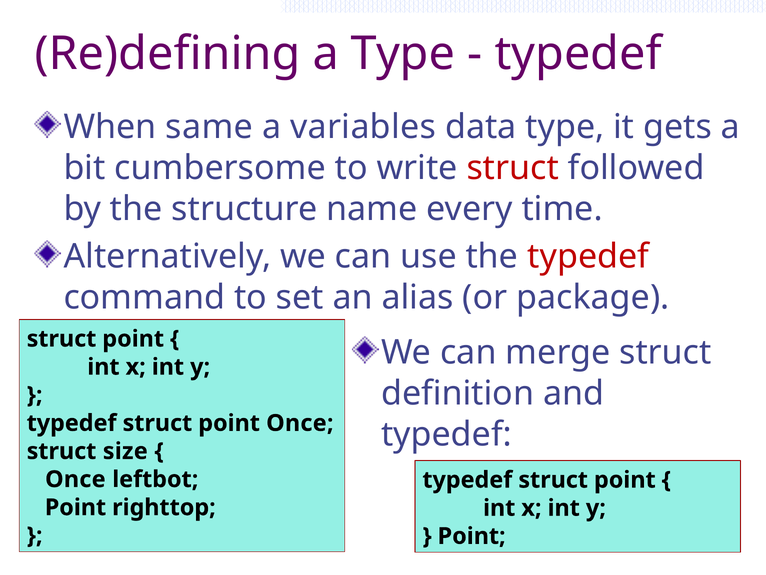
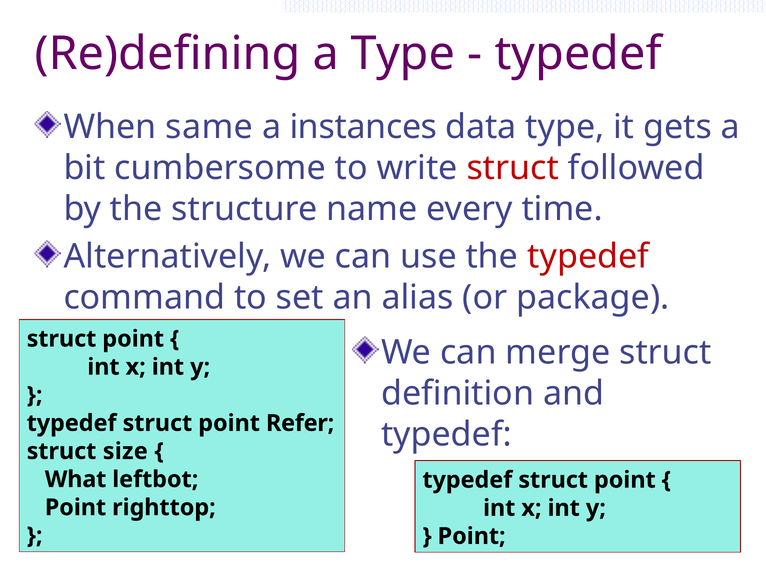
variables: variables -> instances (363, 127)
point Once: Once -> Refer (300, 423)
Once: Once -> What (76, 479)
